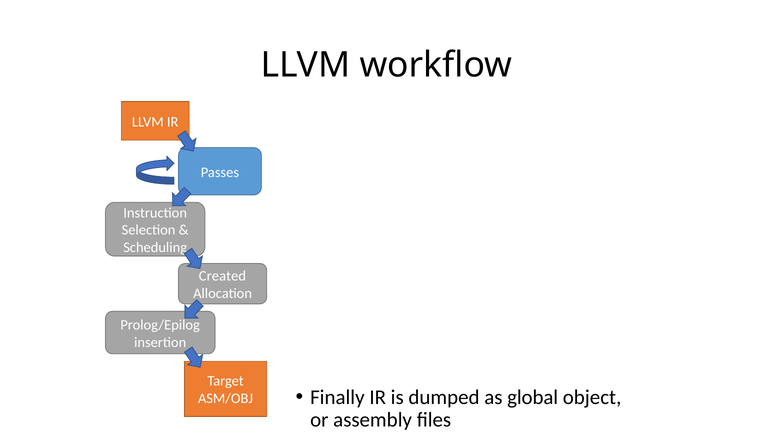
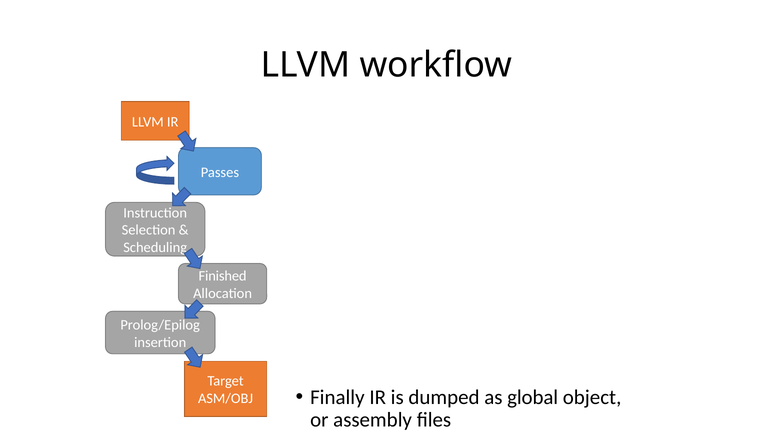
Created: Created -> Finished (223, 276)
